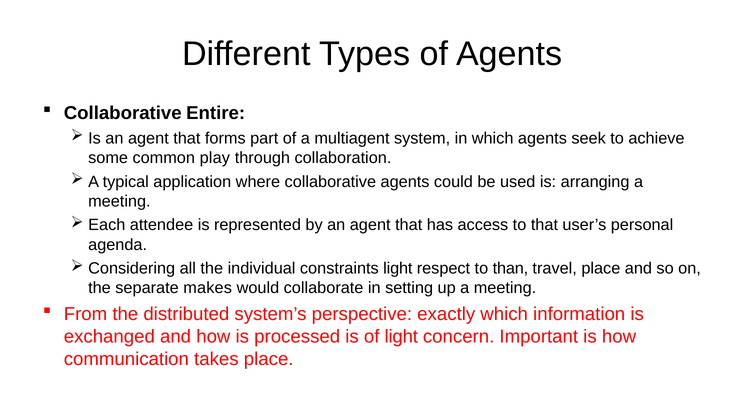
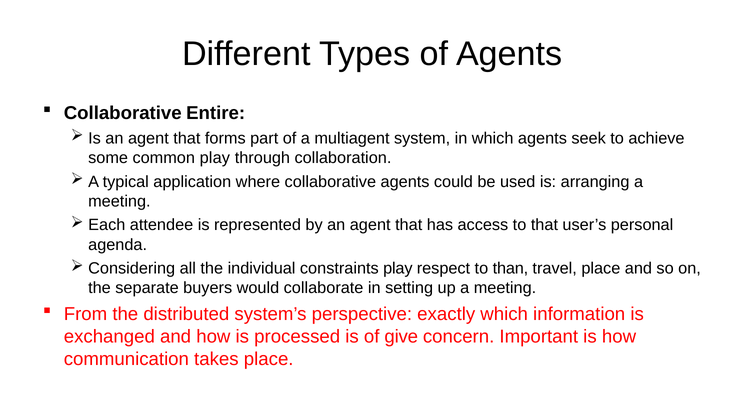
constraints light: light -> play (398, 269)
makes: makes -> buyers (208, 288)
of light: light -> give (401, 337)
